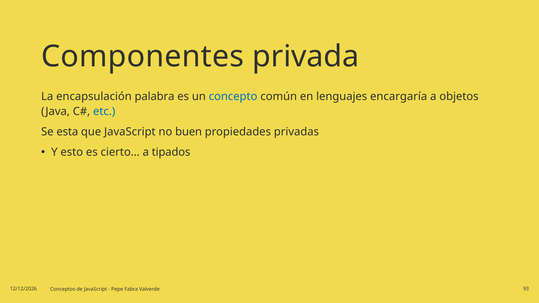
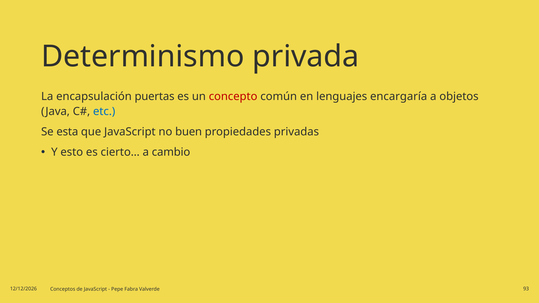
Componentes: Componentes -> Determinismo (143, 57)
palabra: palabra -> puertas (155, 97)
concepto colour: blue -> red (233, 97)
tipados: tipados -> cambio (171, 152)
